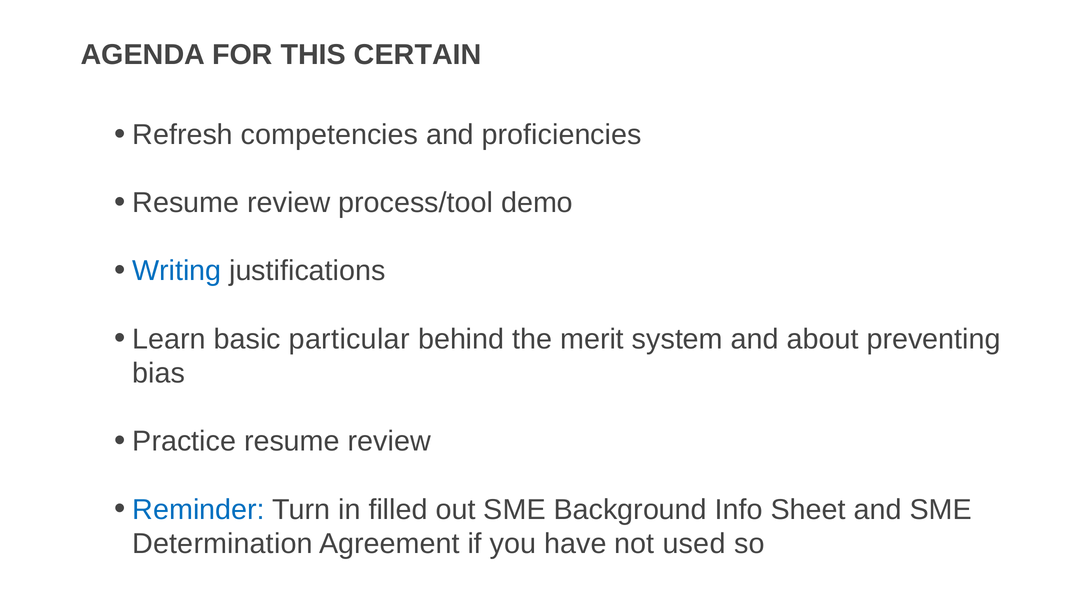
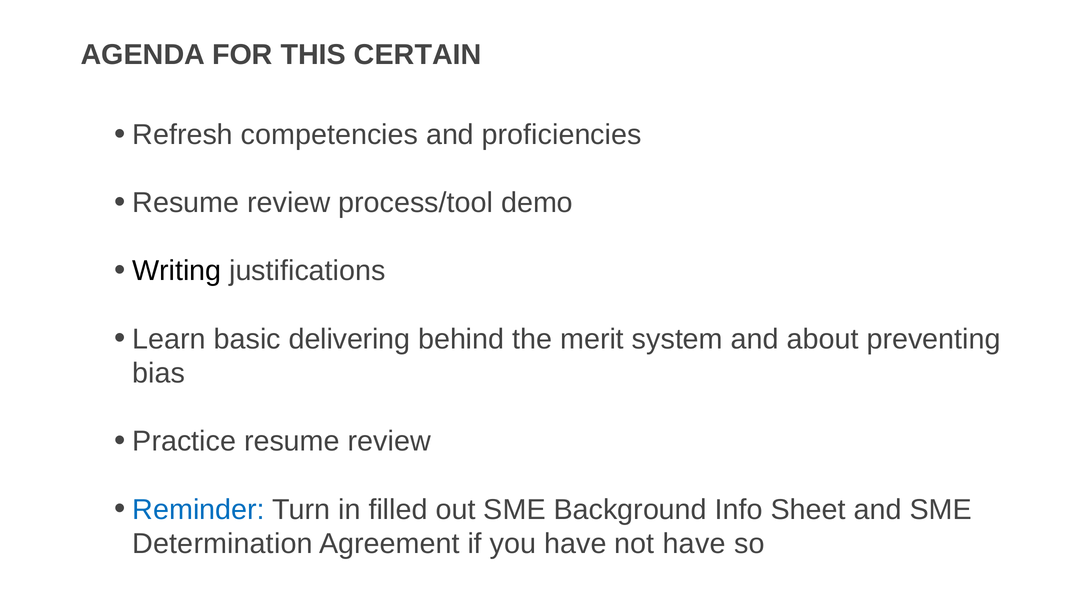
Writing colour: blue -> black (177, 271)
particular: particular -> delivering (350, 339)
not used: used -> have (694, 544)
